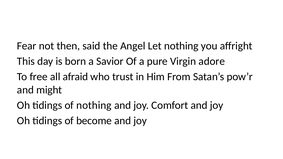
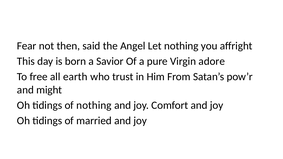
afraid: afraid -> earth (75, 77)
become: become -> married (94, 121)
